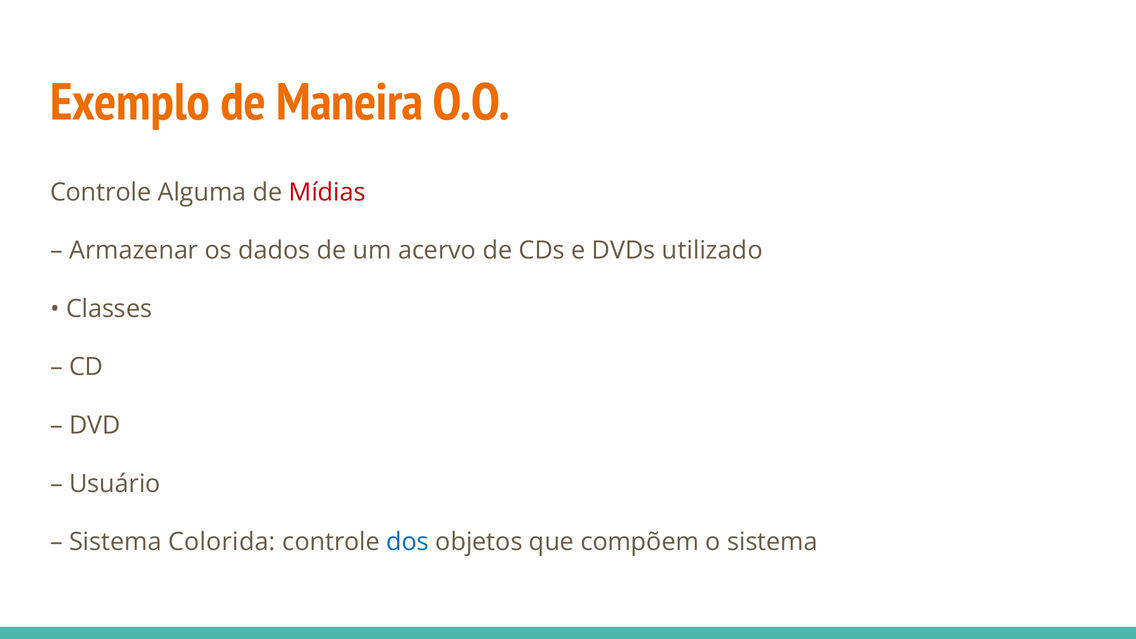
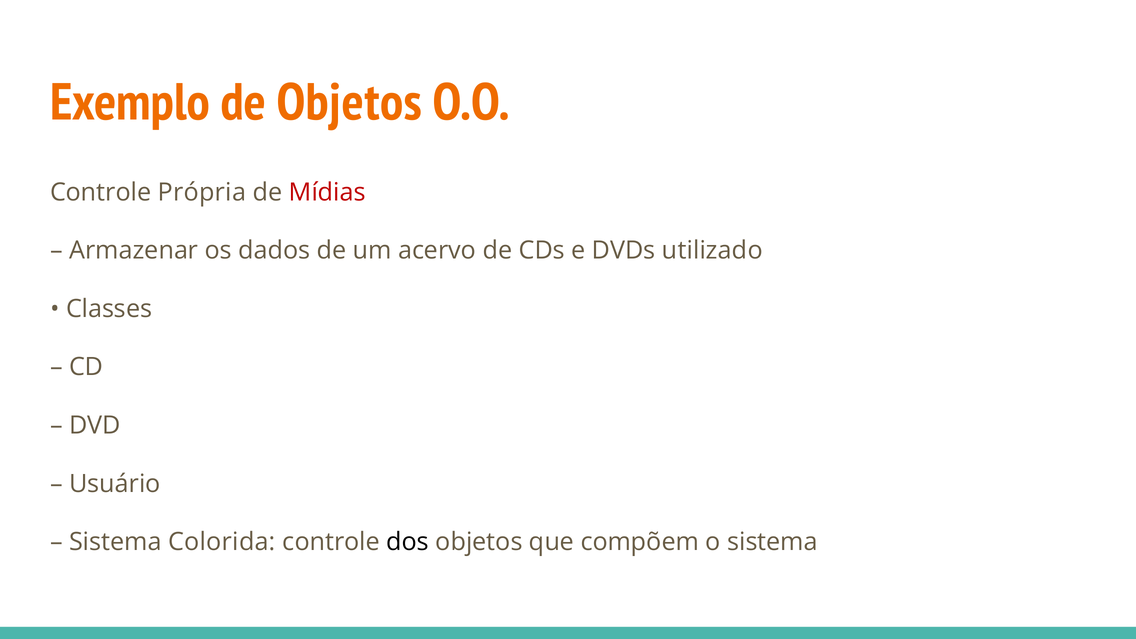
de Maneira: Maneira -> Objetos (349, 102)
Alguma: Alguma -> Própria (202, 192)
dos colour: blue -> black (408, 542)
